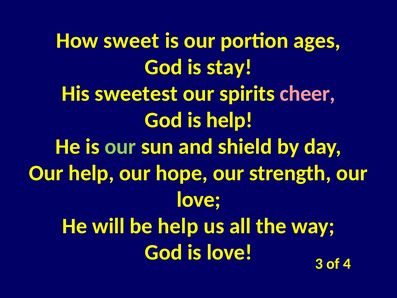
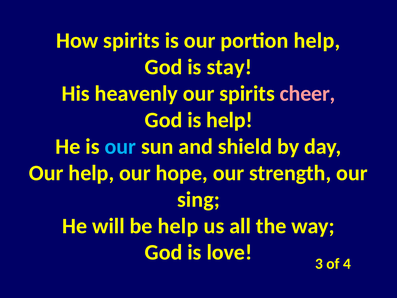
How sweet: sweet -> spirits (131, 41)
portion ages: ages -> help (317, 41)
sweetest: sweetest -> heavenly (136, 93)
our colour: light green -> light blue (120, 146)
love: love -> sing (198, 199)
